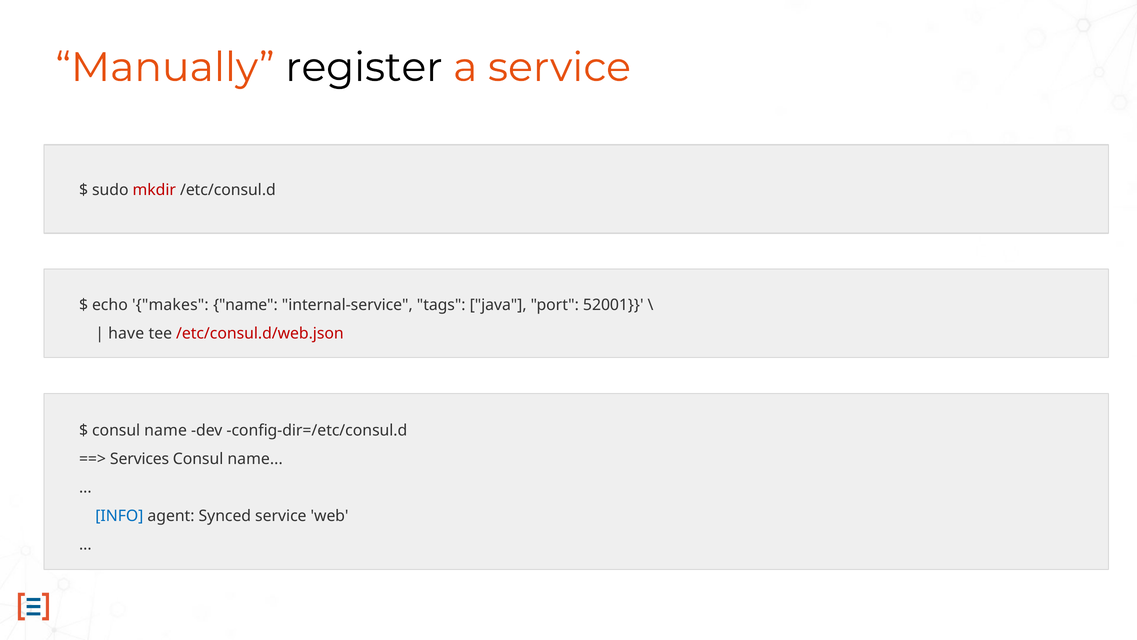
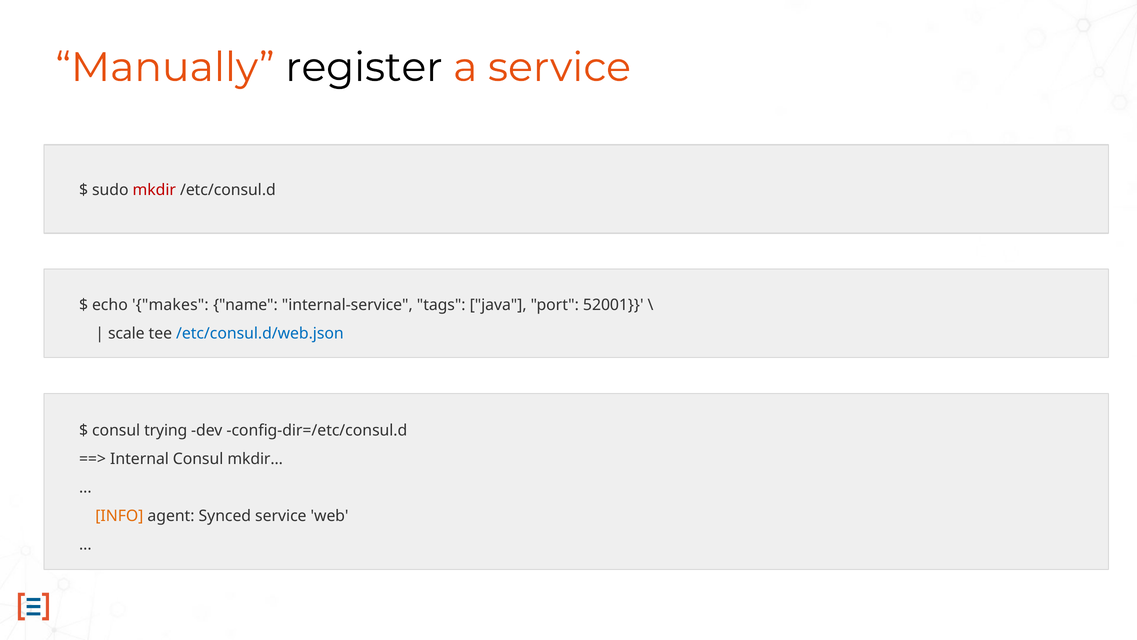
have: have -> scale (126, 333)
/etc/consul.d/web.json colour: red -> blue (260, 333)
name: name -> trying (166, 430)
Services: Services -> Internal (140, 459)
name: name -> mkdir (255, 459)
INFO colour: blue -> orange (119, 515)
